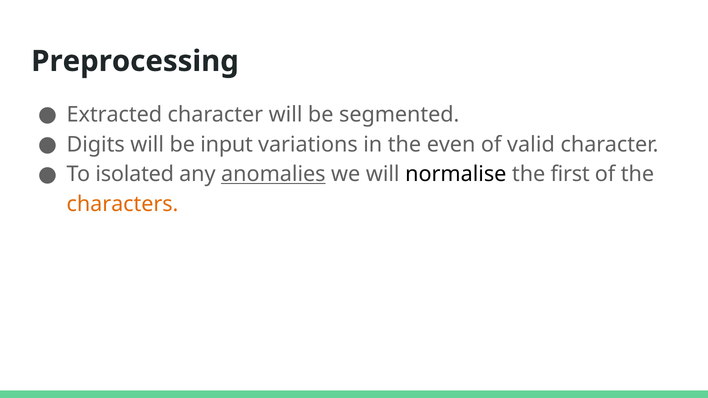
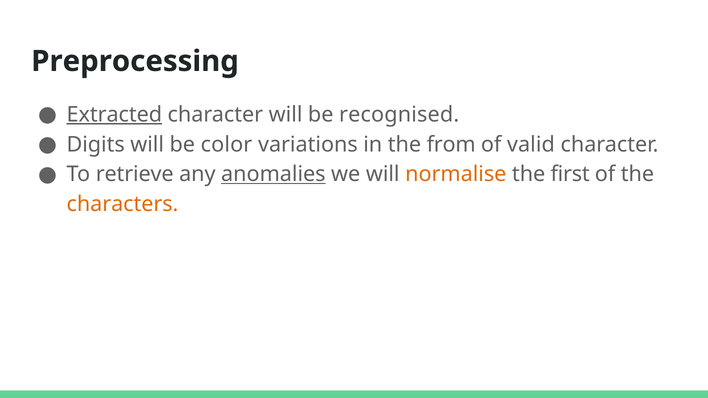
Extracted underline: none -> present (114, 115)
segmented: segmented -> recognised (399, 115)
input: input -> color (226, 144)
even: even -> from (451, 144)
isolated: isolated -> retrieve (135, 174)
normalise colour: black -> orange (456, 174)
